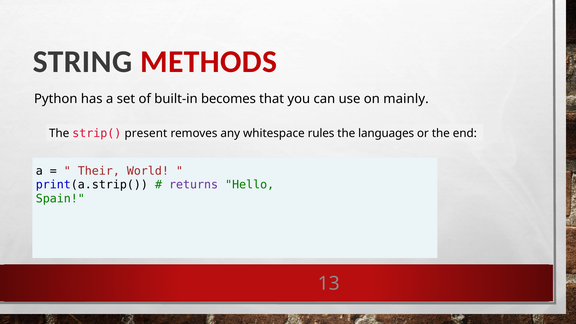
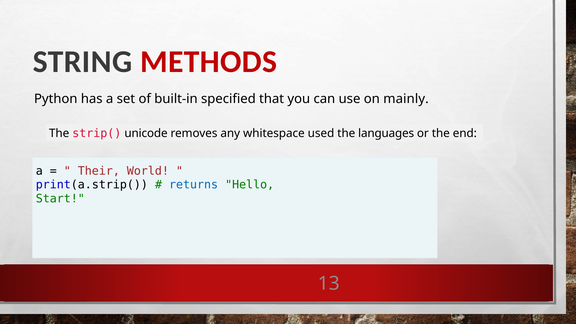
becomes: becomes -> specified (228, 99)
present: present -> unicode (146, 133)
rules: rules -> used (321, 133)
returns colour: purple -> blue (194, 185)
Spain: Spain -> Start (60, 199)
